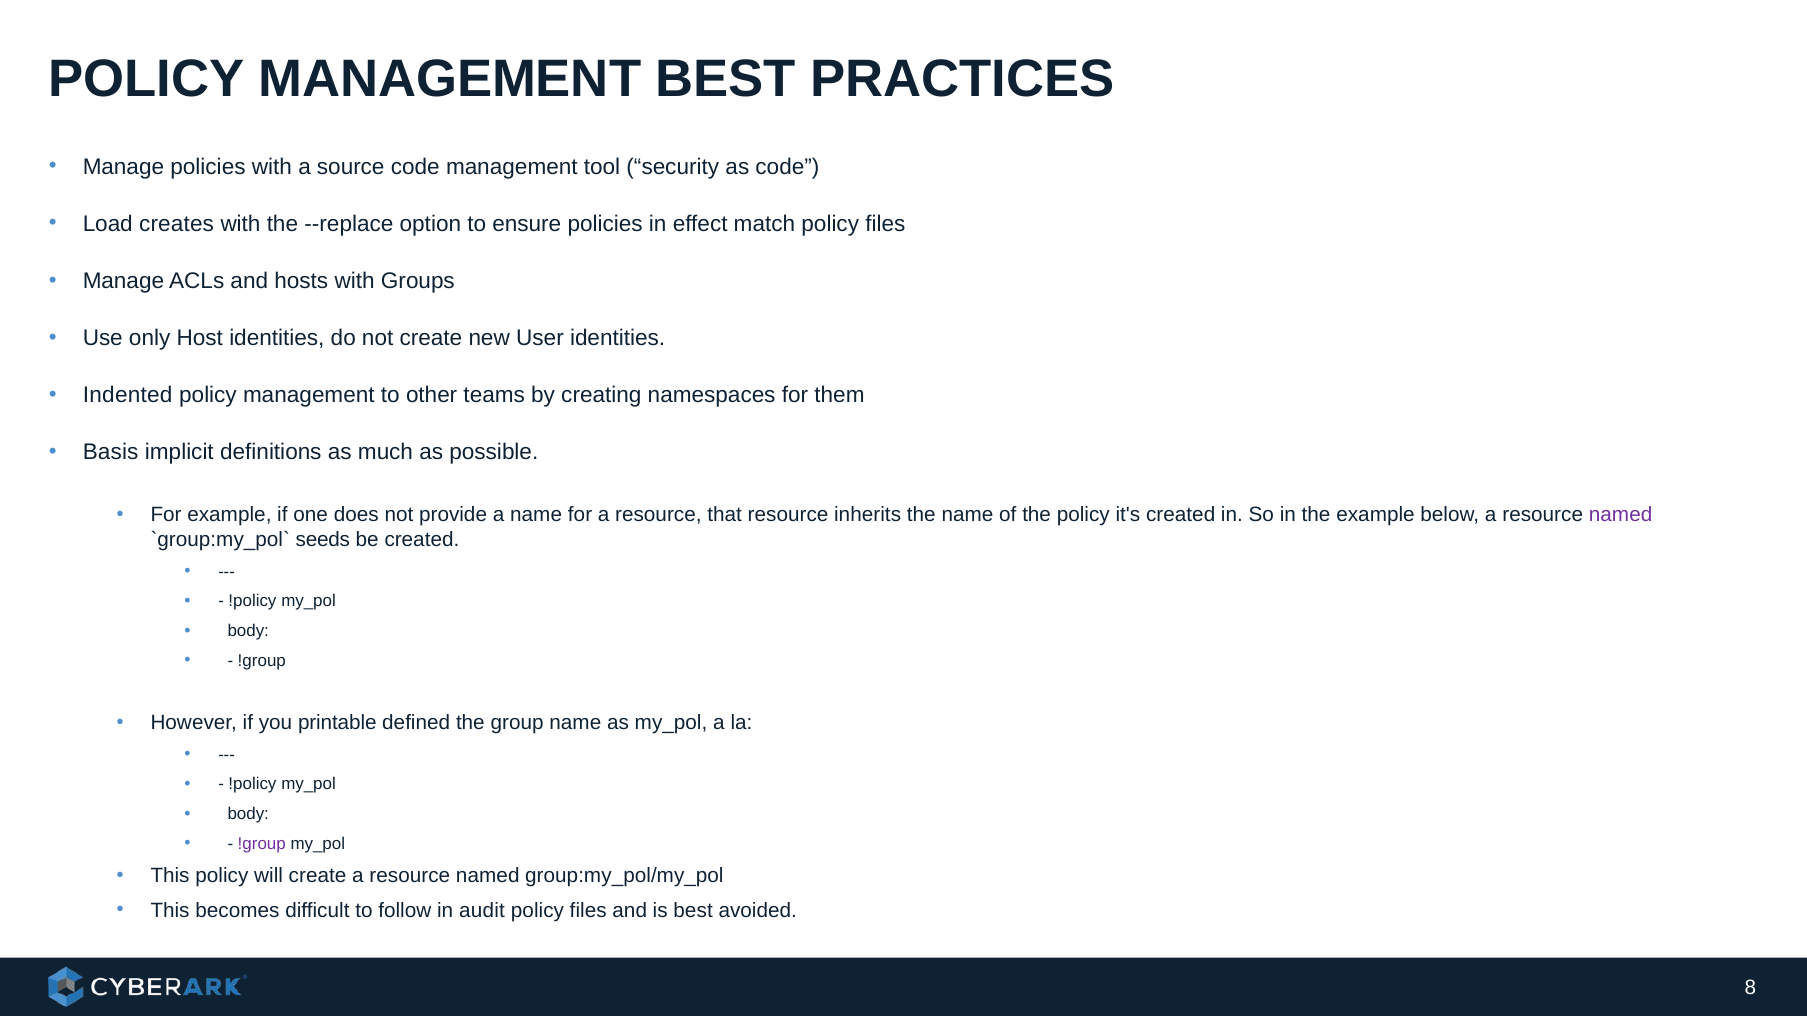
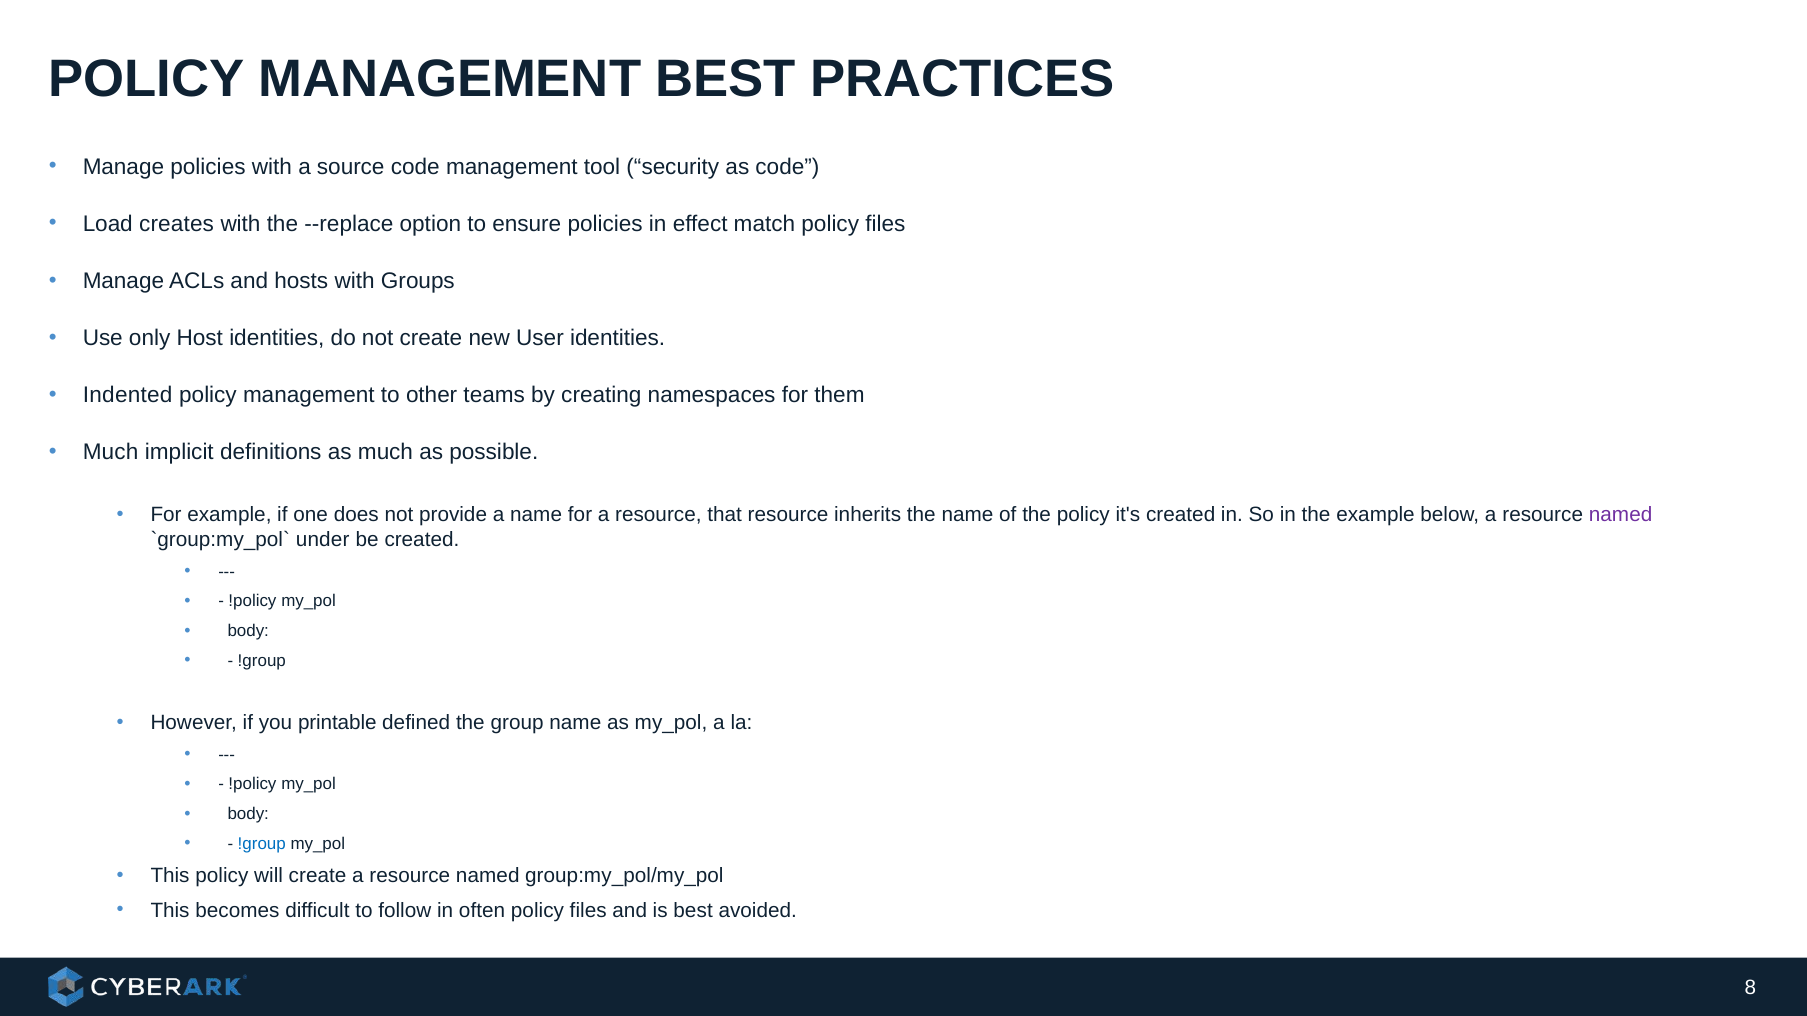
Basis: Basis -> Much (111, 453)
seeds: seeds -> under (323, 540)
!group colour: purple -> blue (262, 844)
audit: audit -> often (482, 911)
